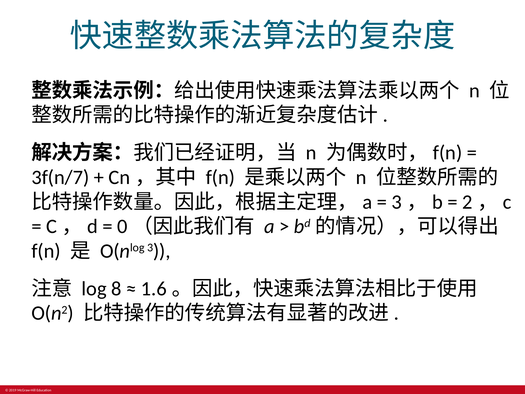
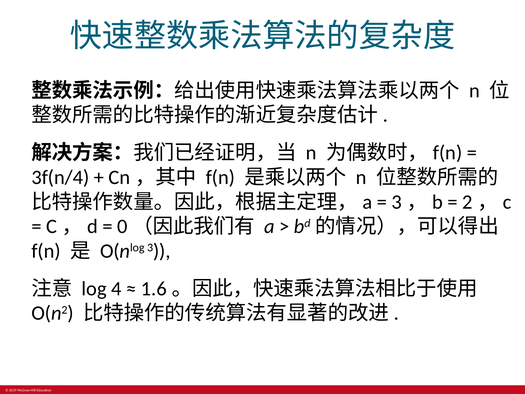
3f(n/7: 3f(n/7 -> 3f(n/4 (60, 177)
8: 8 -> 4 (116, 288)
